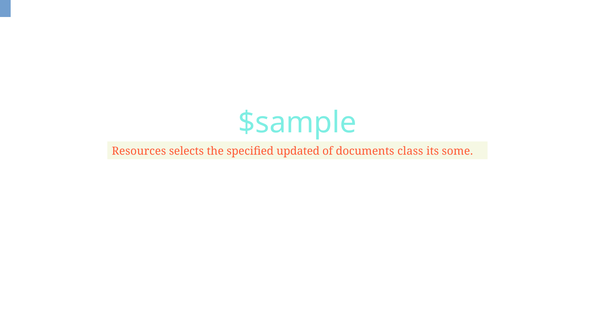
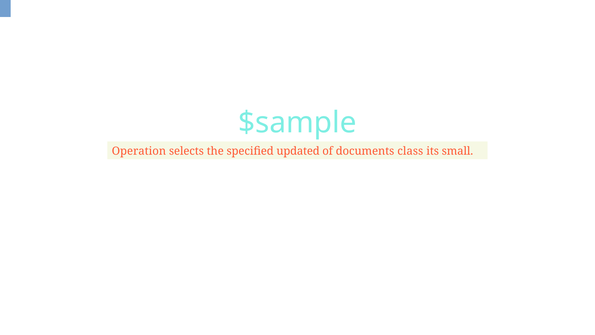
Resources: Resources -> Operation (139, 151)
some: some -> small (457, 151)
